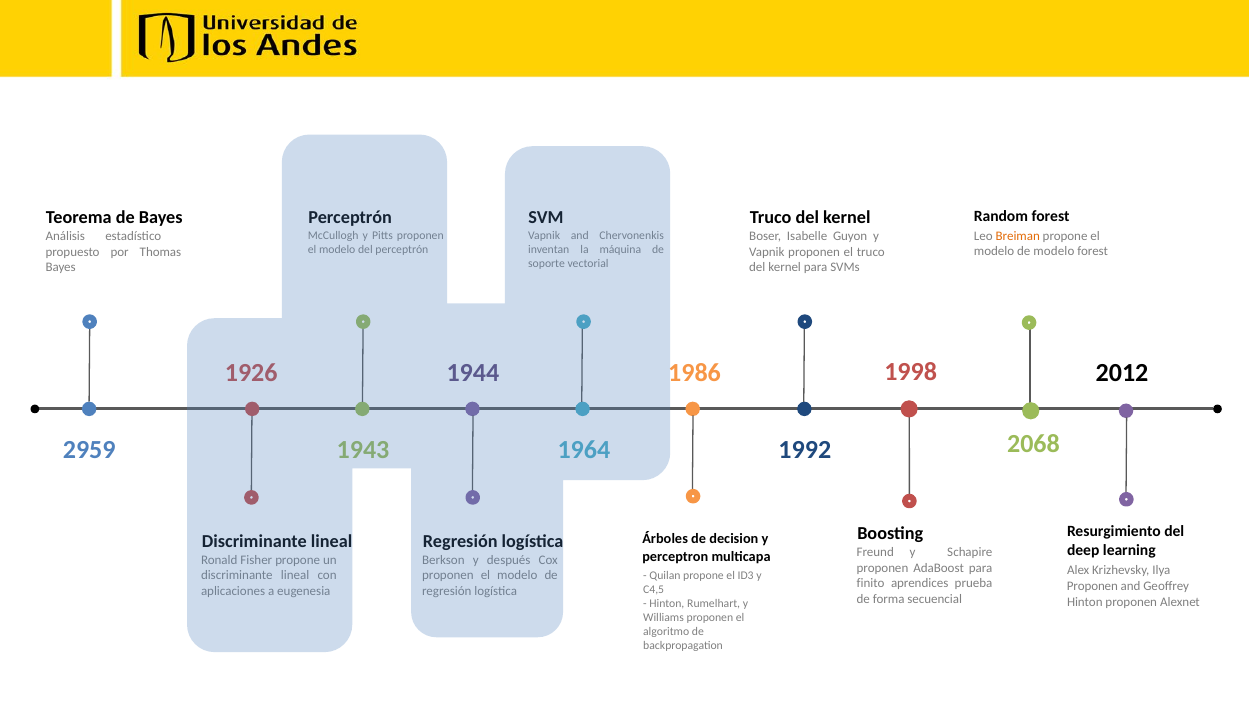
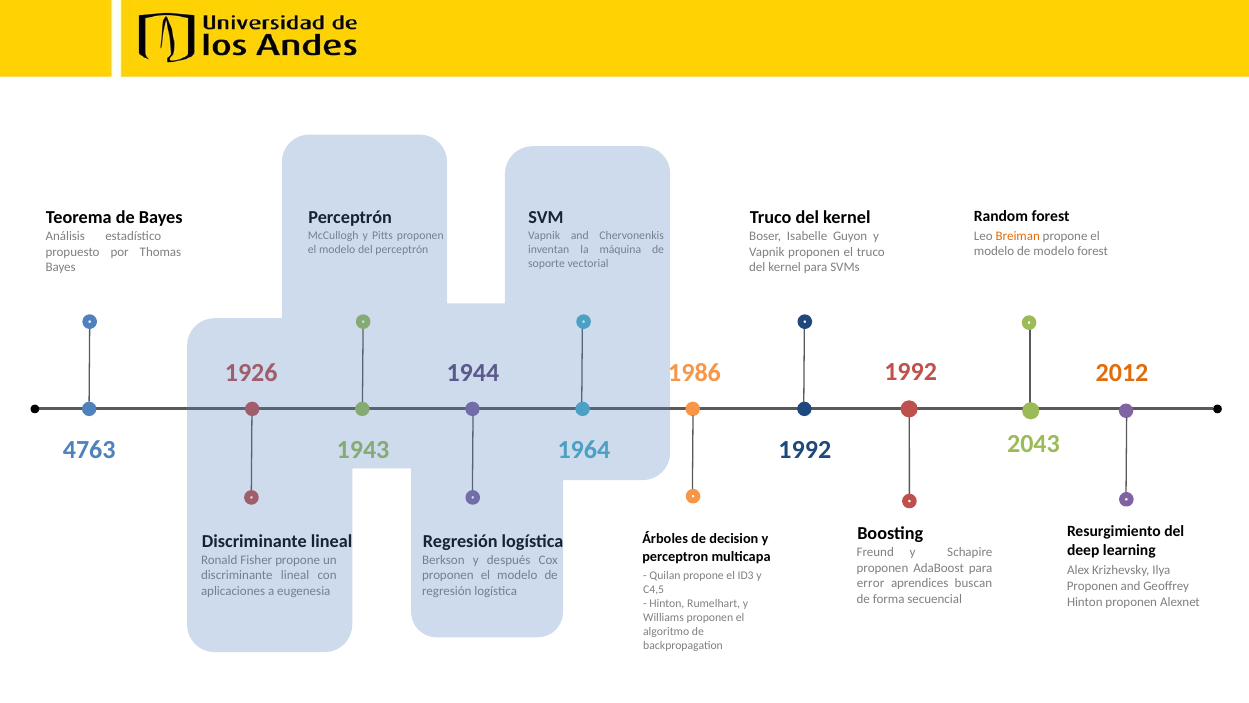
1986 1998: 1998 -> 1992 (911, 372)
2012 colour: black -> orange (1122, 373)
2068: 2068 -> 2043 (1033, 443)
2959: 2959 -> 4763 (89, 449)
finito: finito -> error (871, 583)
prueba: prueba -> buscan (974, 583)
